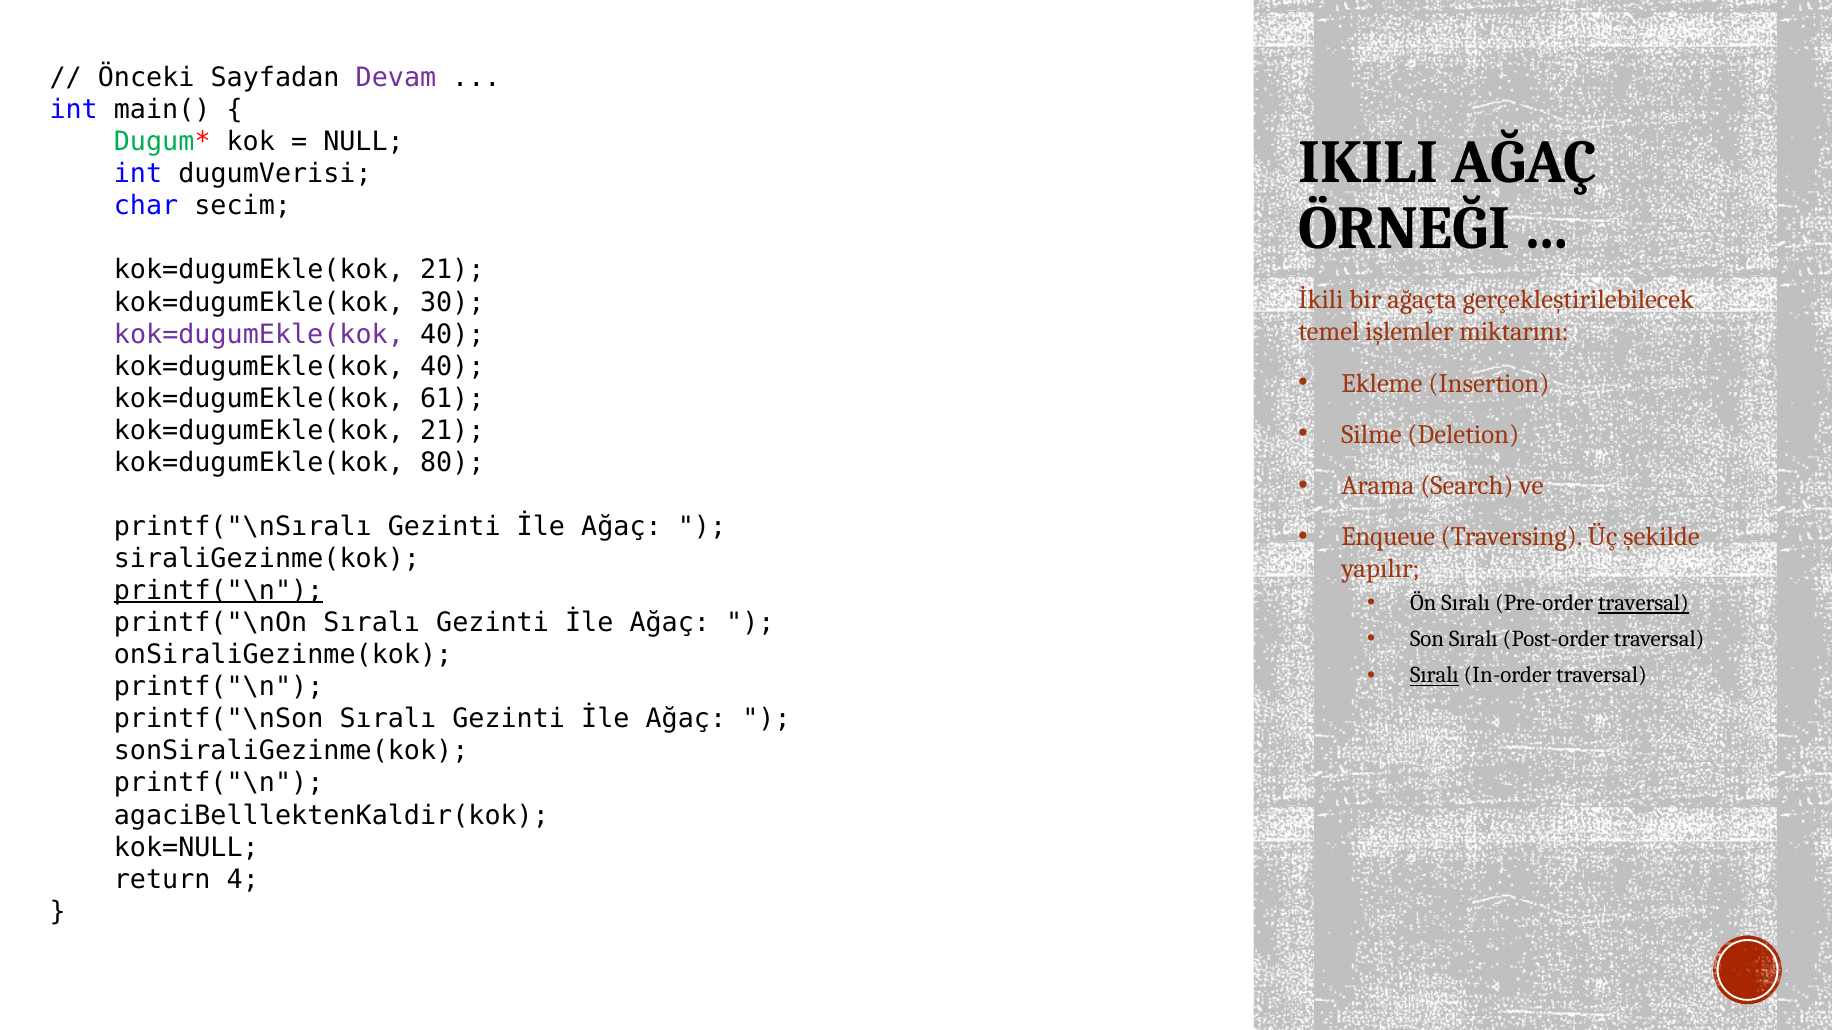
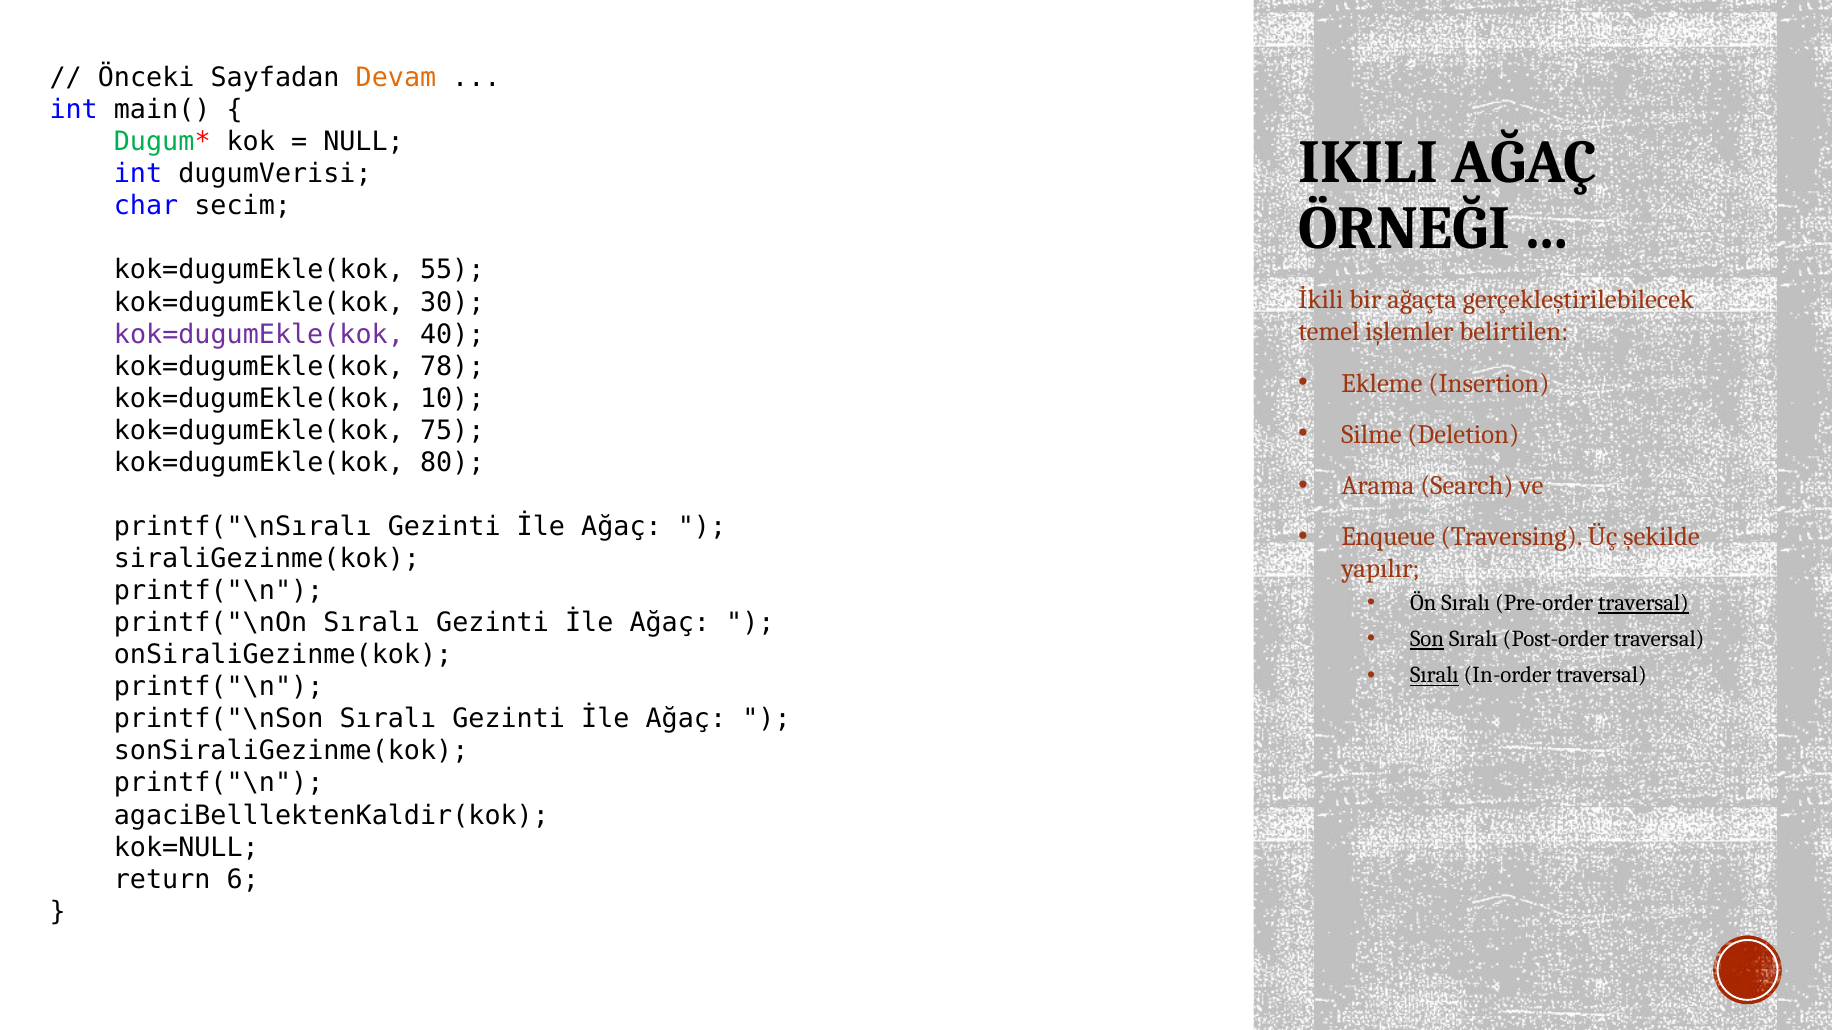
Devam colour: purple -> orange (396, 78)
21: 21 -> 55 (452, 270)
miktarını: miktarını -> belirtilen (1514, 332)
40: 40 -> 78 (452, 366)
61: 61 -> 10 (452, 399)
21: 21 -> 75 (452, 431)
printf("\n underline: present -> none (219, 591)
Son underline: none -> present (1427, 640)
4: 4 -> 6 (243, 880)
